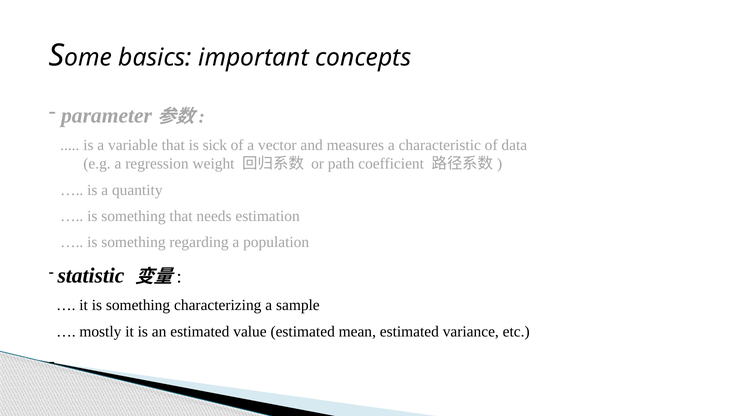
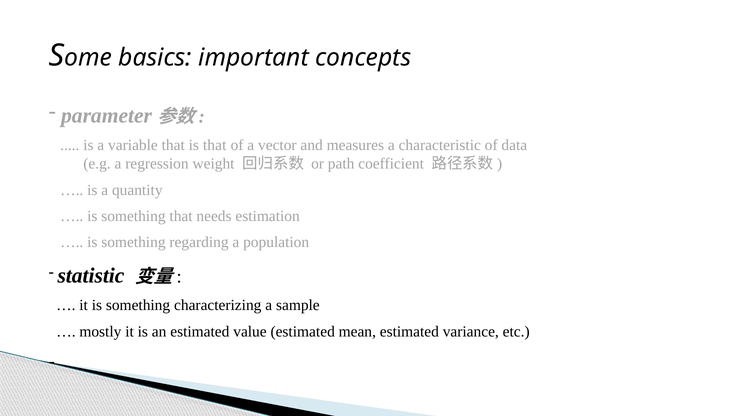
is sick: sick -> that (215, 145)
